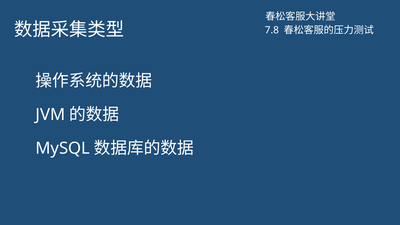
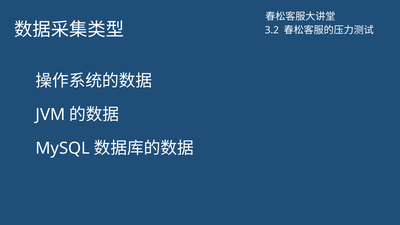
7.8: 7.8 -> 3.2 (272, 30)
